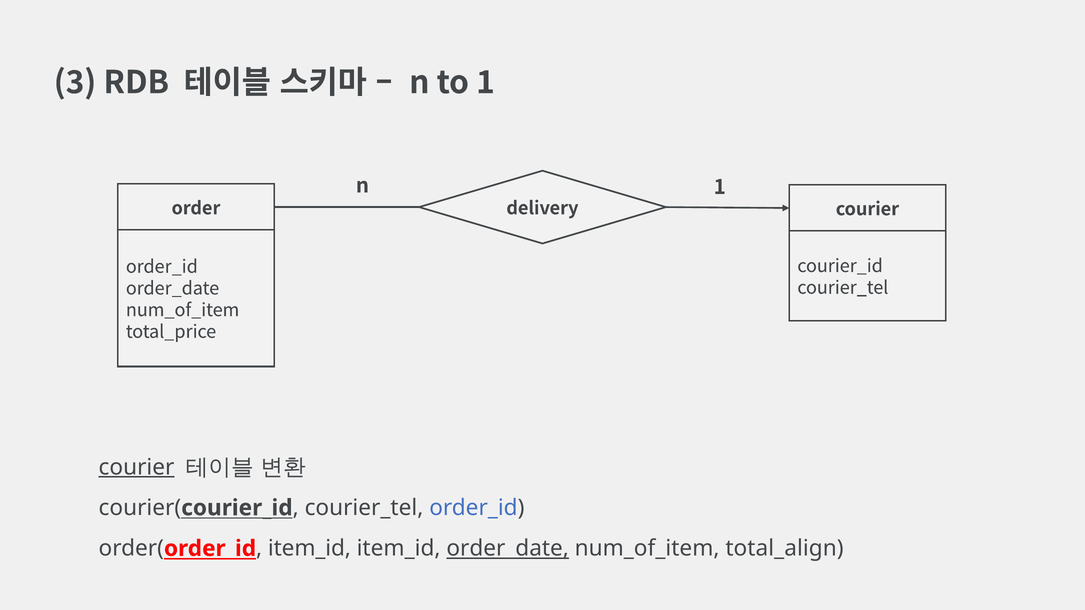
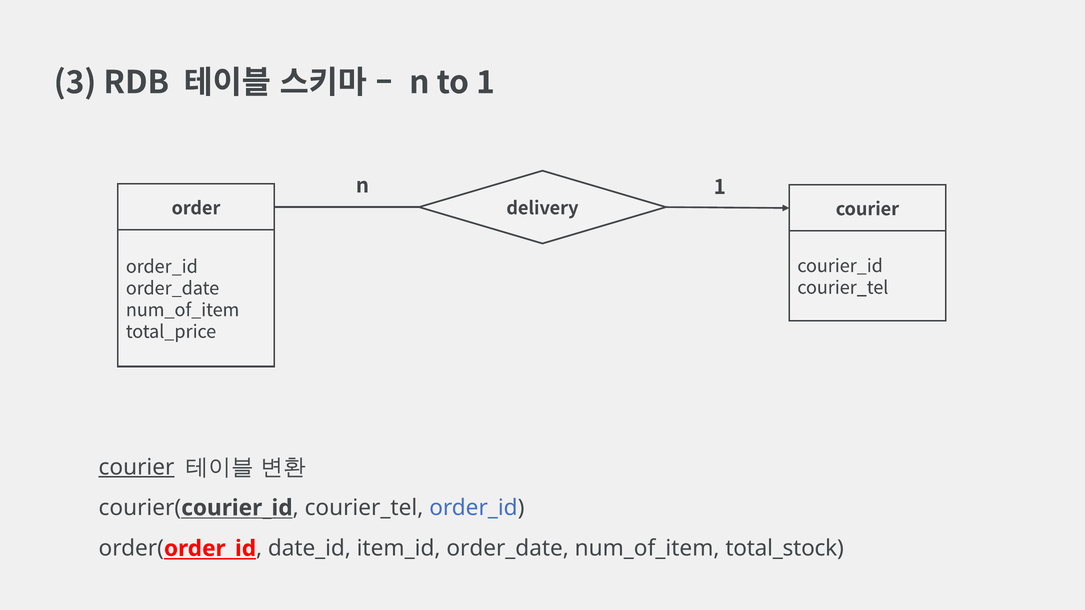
item_id: item_id -> date_id (309, 549)
order_date underline: present -> none (508, 549)
total_align: total_align -> total_stock (785, 549)
